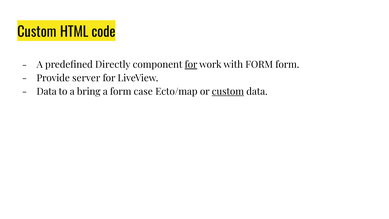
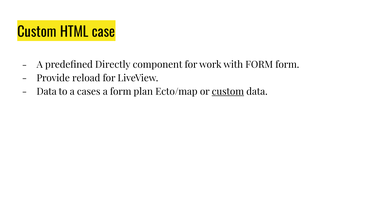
code: code -> case (104, 32)
for underline: present -> none (191, 65)
server: server -> reload (86, 78)
bring: bring -> cases (89, 91)
case: case -> plan (143, 91)
